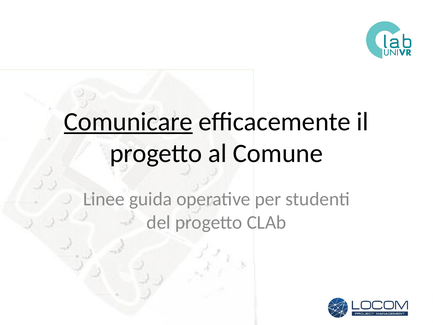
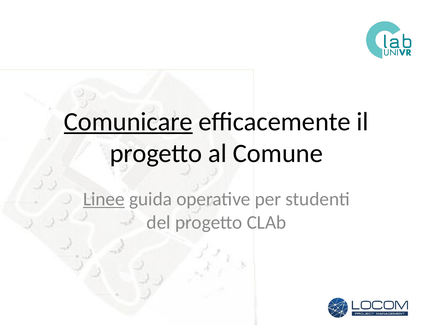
Linee underline: none -> present (104, 199)
